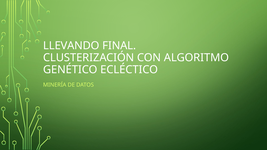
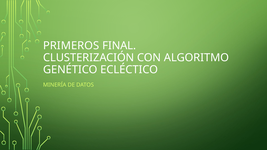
LLEVANDO: LLEVANDO -> PRIMEROS (71, 46)
